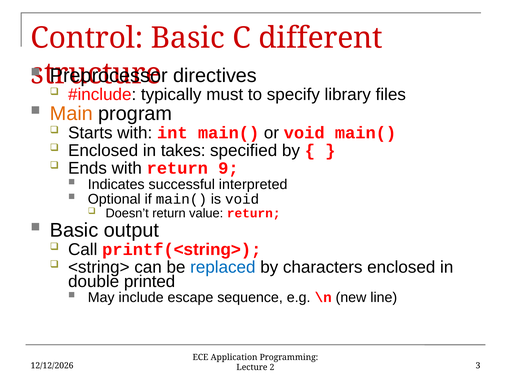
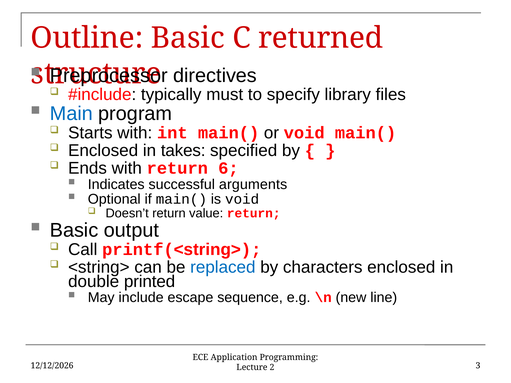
Control: Control -> Outline (87, 38)
different: different -> returned (321, 38)
Main colour: orange -> blue (71, 114)
9: 9 -> 6 (228, 168)
interpreted: interpreted -> arguments (253, 185)
